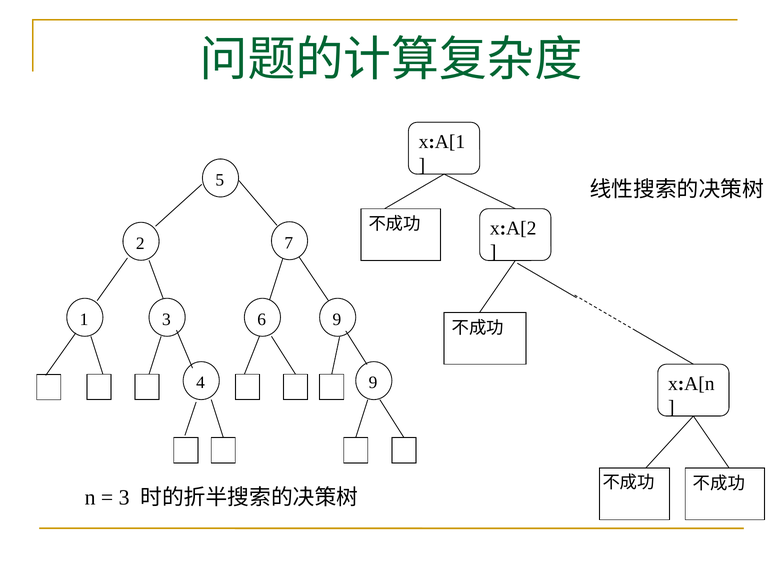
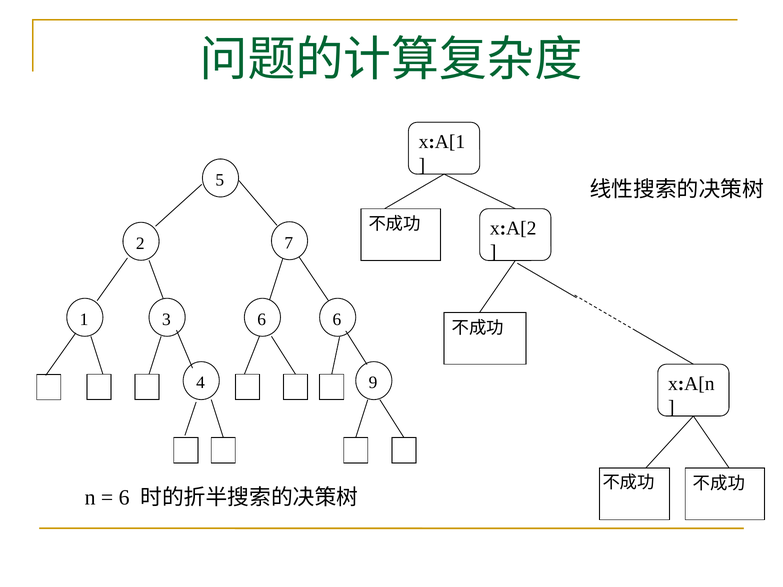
3 9: 9 -> 6 (337, 319)
3: 3 -> 6 (124, 498)
